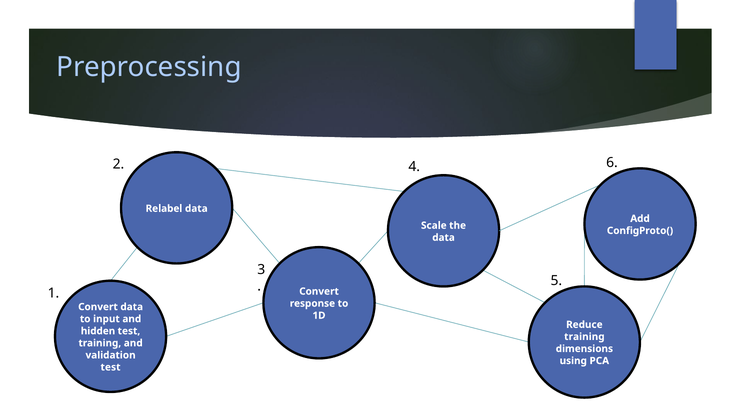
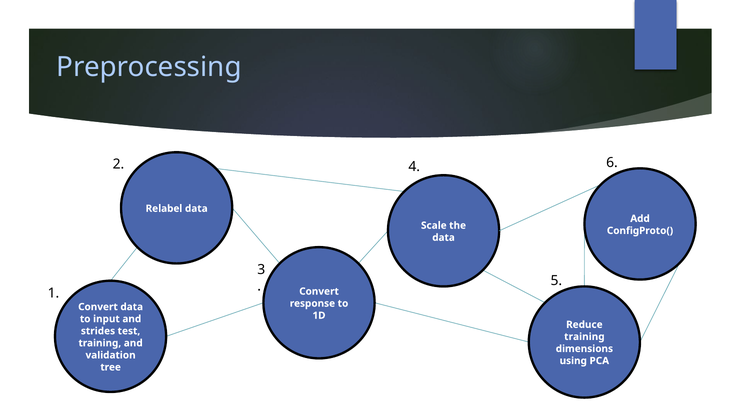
hidden: hidden -> strides (98, 331)
test: test -> tree (111, 367)
